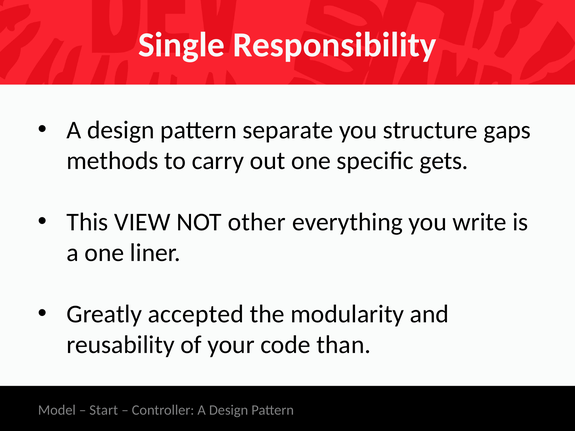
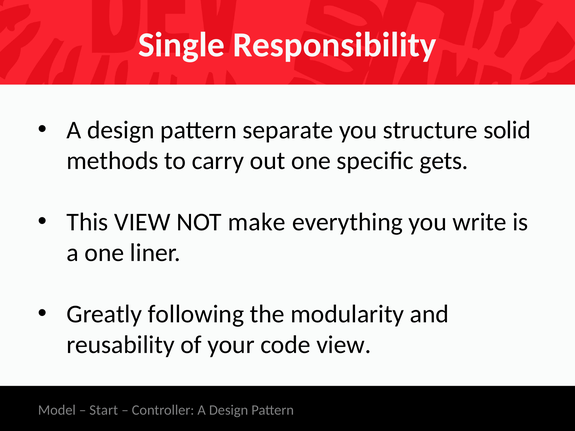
gaps: gaps -> solid (507, 130)
other: other -> make (257, 222)
accepted: accepted -> following (196, 314)
code than: than -> view (344, 345)
